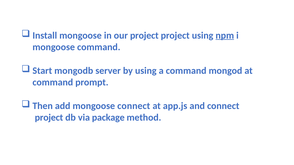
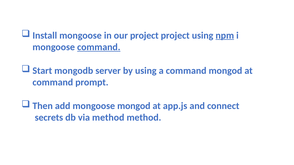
command underline: none -> present (99, 47)
mongoose connect: connect -> mongod (134, 106)
project: project -> secrets (49, 118)
via package: package -> method (108, 118)
